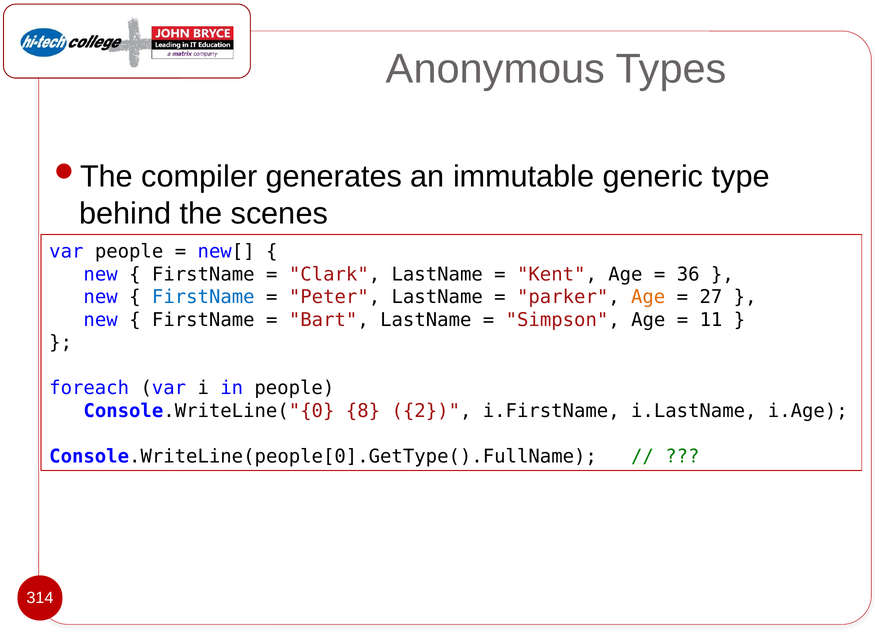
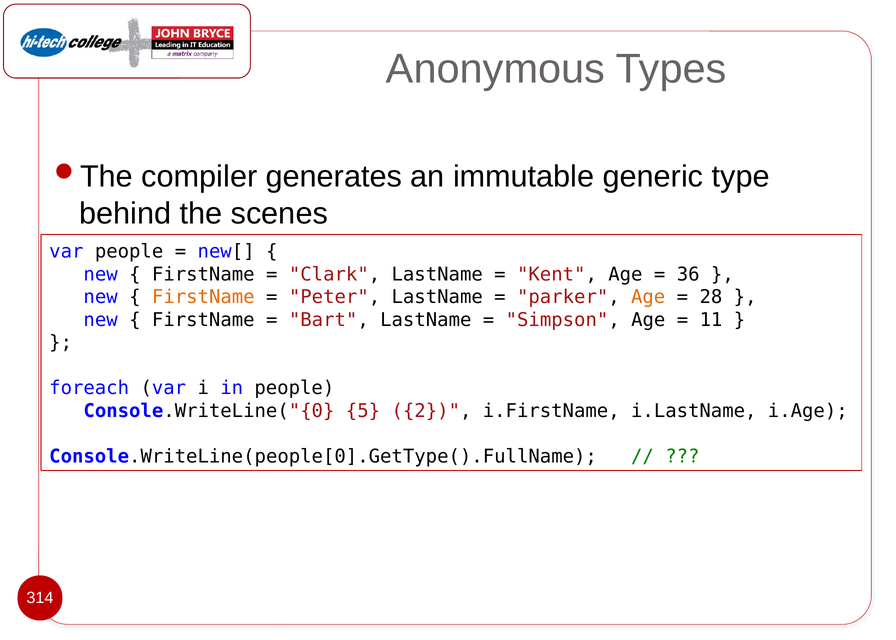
FirstName colour: blue -> orange (203, 297)
27: 27 -> 28 (711, 297)
8: 8 -> 5 (363, 411)
